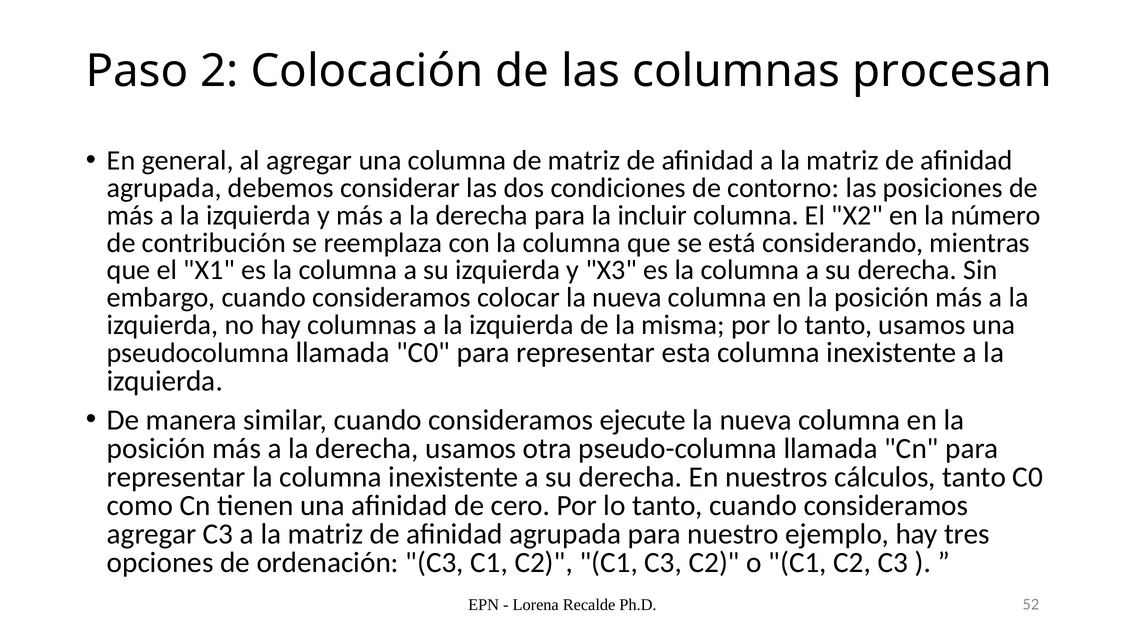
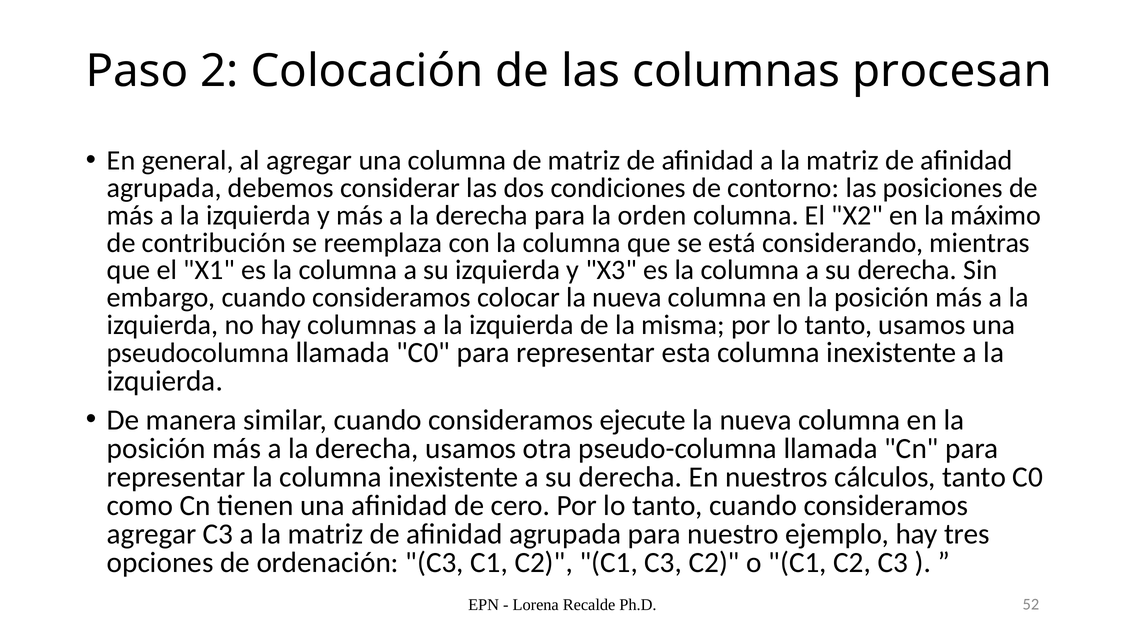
incluir: incluir -> orden (652, 215)
número: número -> máximo (996, 215)
